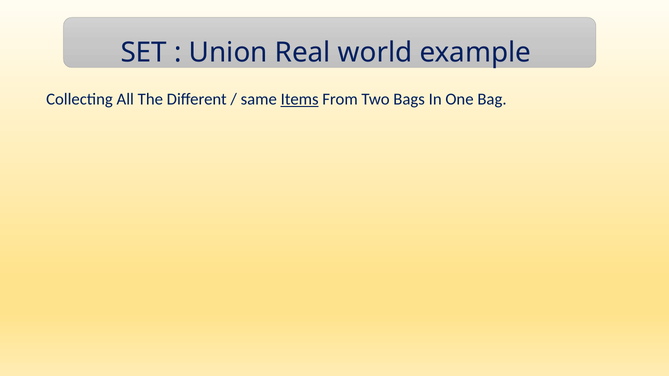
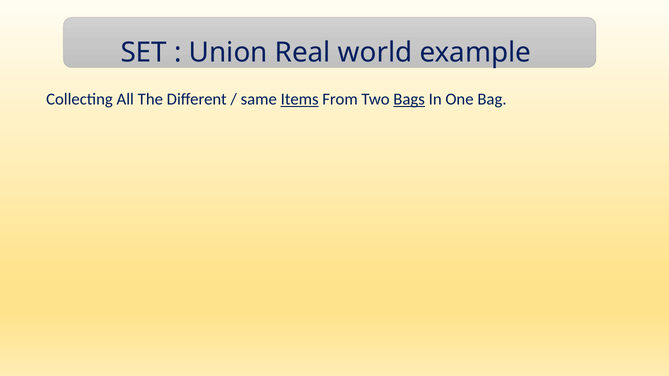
Bags underline: none -> present (409, 99)
